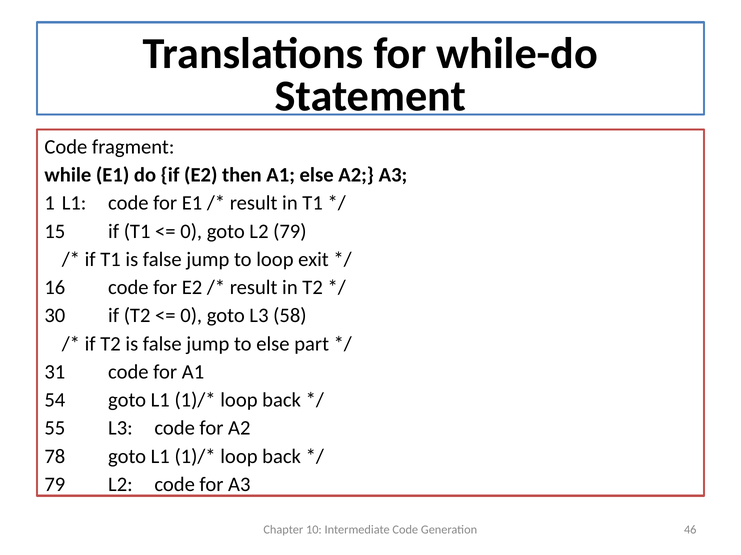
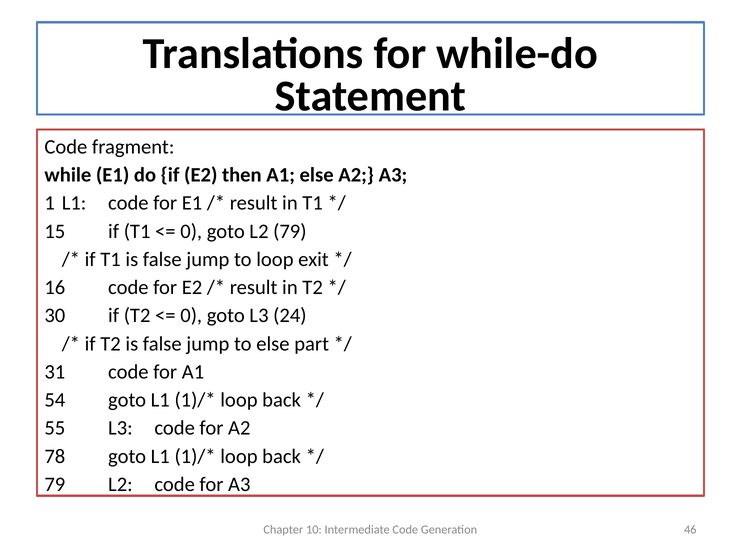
58: 58 -> 24 (290, 316)
